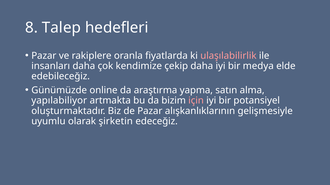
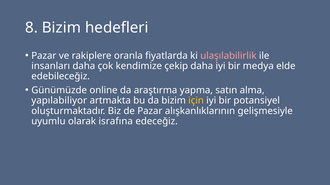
8 Talep: Talep -> Bizim (61, 28)
için colour: pink -> yellow (196, 101)
şirketin: şirketin -> israfına (116, 122)
